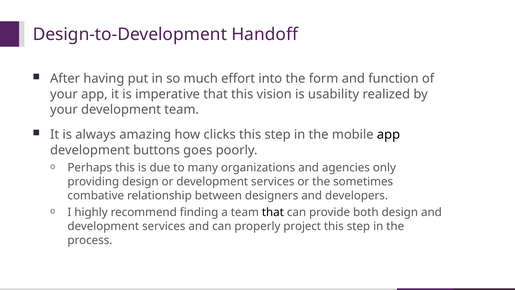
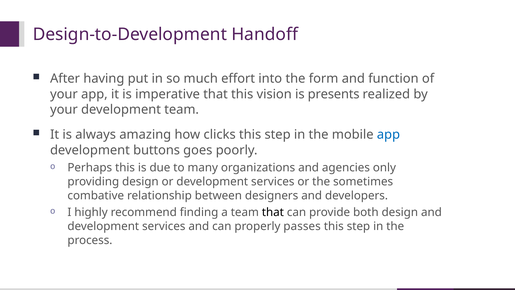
usability: usability -> presents (334, 94)
app colour: black -> blue (388, 135)
project: project -> passes (302, 226)
